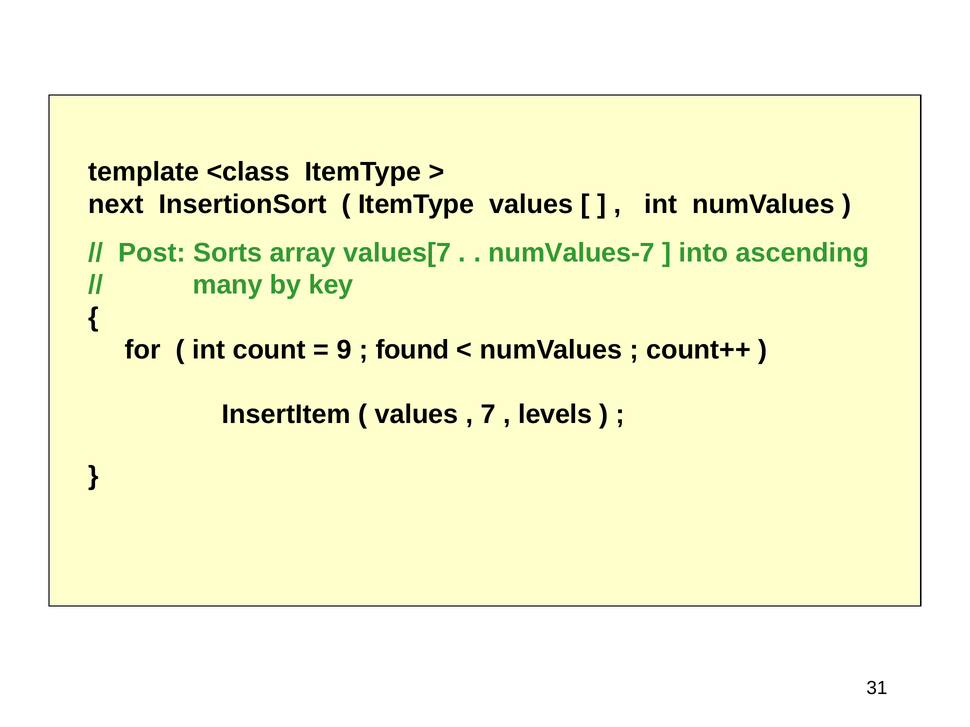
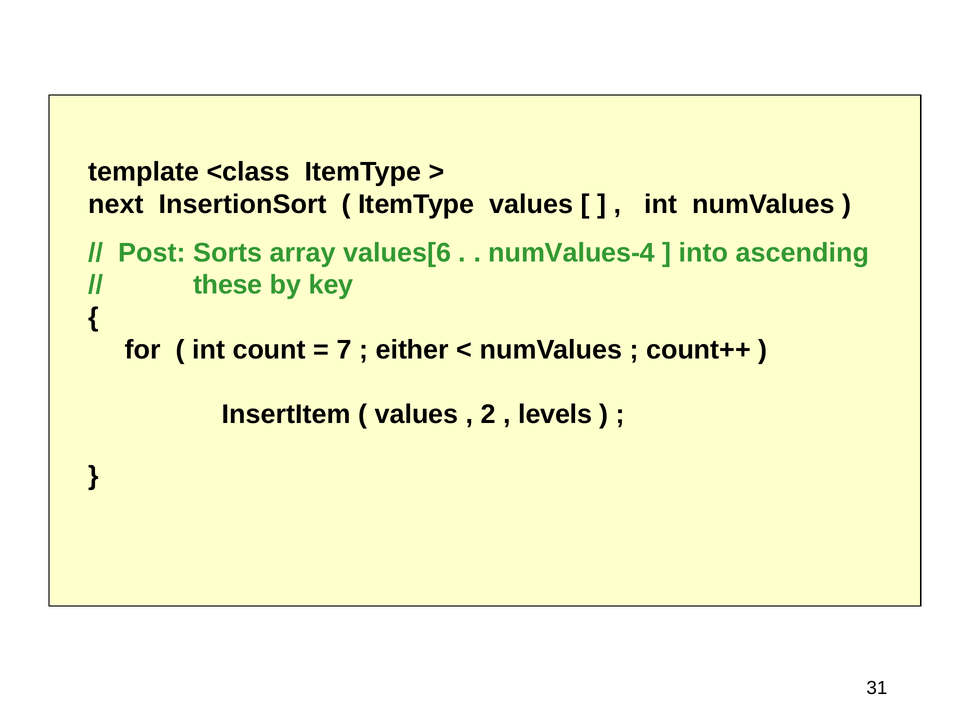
values[7: values[7 -> values[6 (397, 253)
numValues-7: numValues-7 -> numValues-4 (572, 253)
many: many -> these (228, 285)
9: 9 -> 7 (344, 350)
found: found -> either (412, 350)
7: 7 -> 2 (488, 415)
